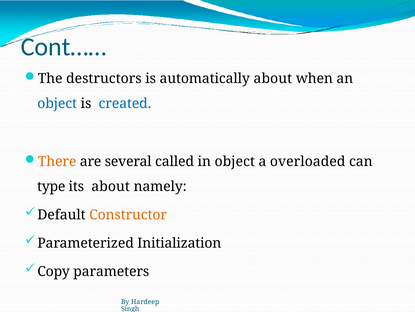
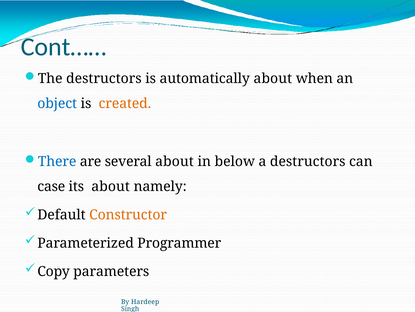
created colour: blue -> orange (125, 103)
There colour: orange -> blue (57, 161)
several called: called -> about (174, 161)
in object: object -> below (235, 161)
a overloaded: overloaded -> destructors (308, 161)
type: type -> case (51, 186)
Initialization: Initialization -> Programmer (179, 243)
